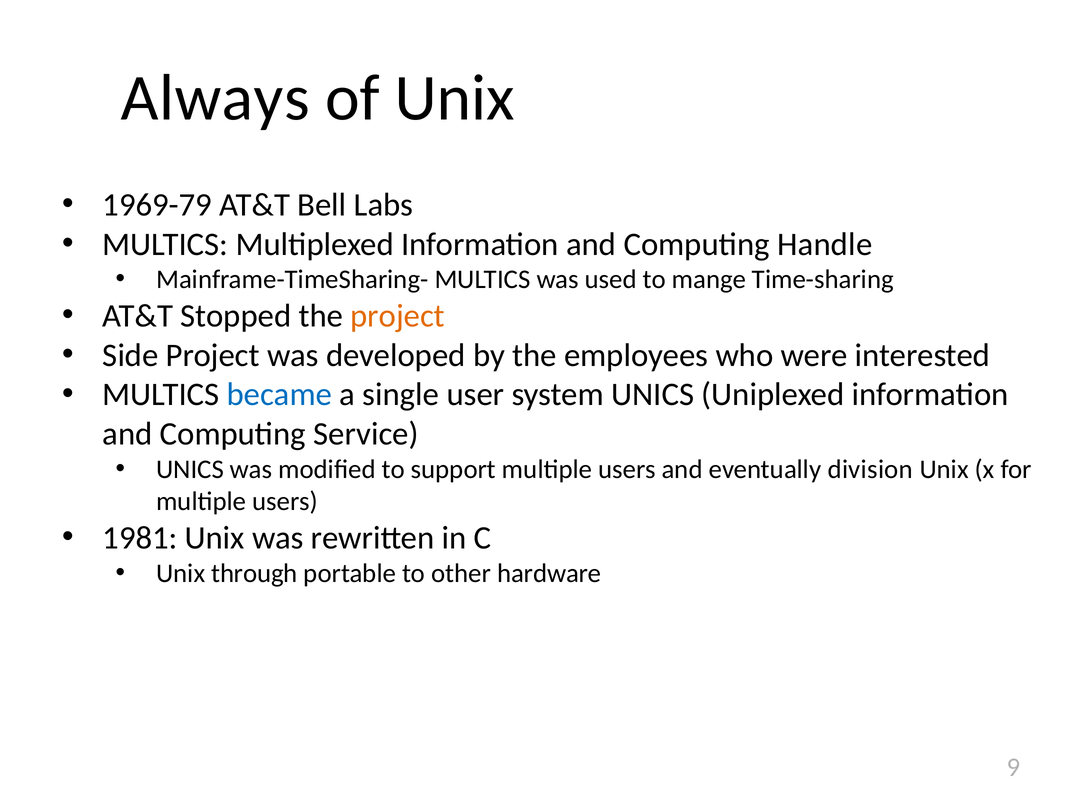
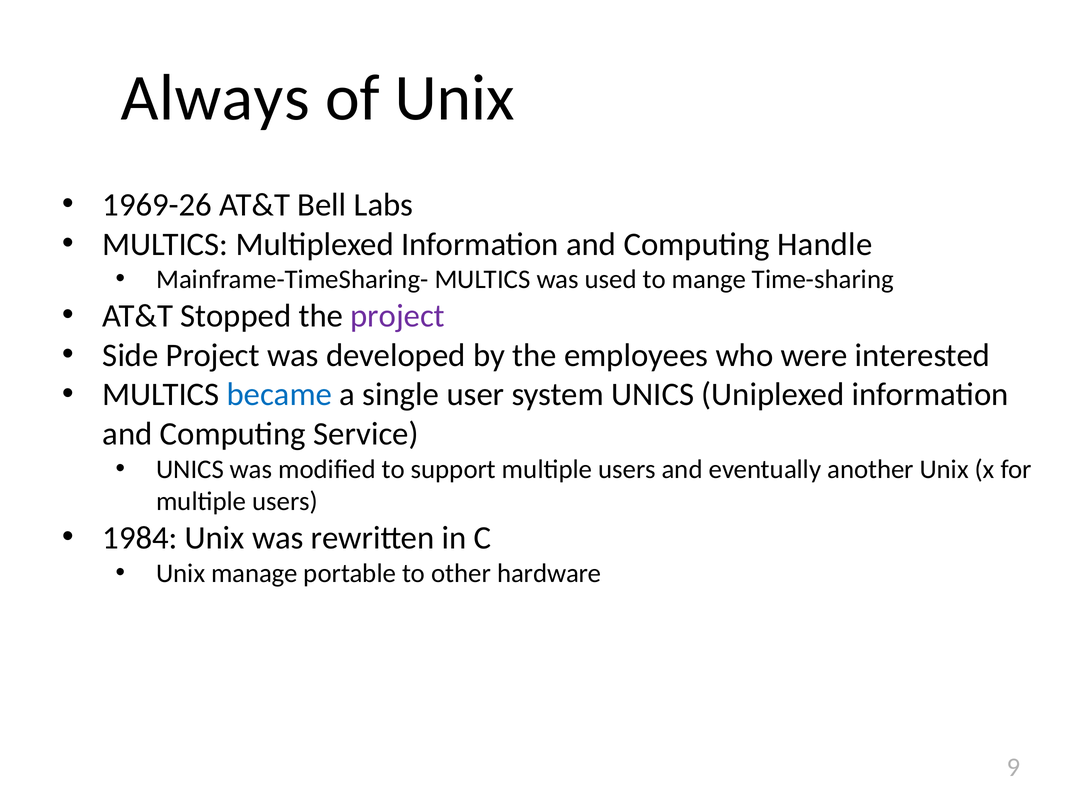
1969-79: 1969-79 -> 1969-26 (157, 205)
project colour: orange -> purple (398, 316)
division: division -> another (870, 469)
1981: 1981 -> 1984 (140, 538)
through: through -> manage (254, 573)
